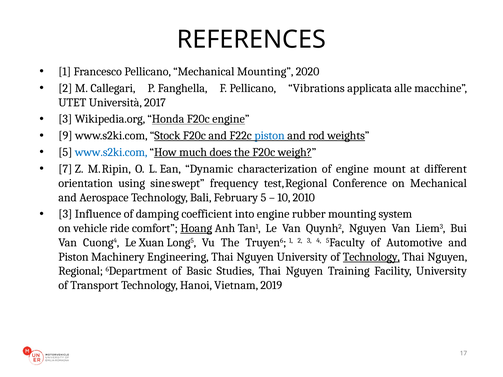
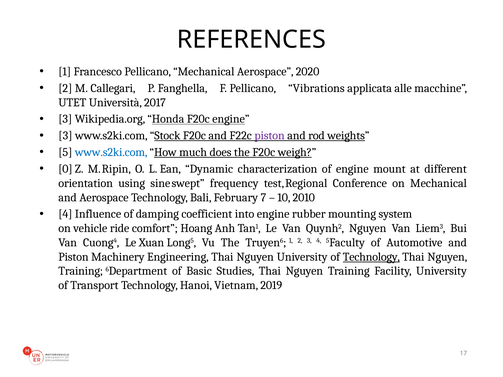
Mechanical Mounting: Mounting -> Aerospace (265, 72)
9: 9 -> 3 (65, 136)
piston colour: blue -> purple (270, 136)
7: 7 -> 0 (65, 169)
February 5: 5 -> 7 (263, 198)
3: 3 -> 4 (65, 214)
Hoang underline: present -> none (196, 228)
Regional: Regional -> Training (81, 271)
